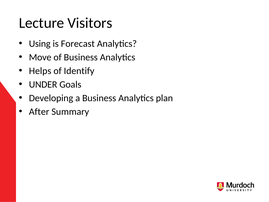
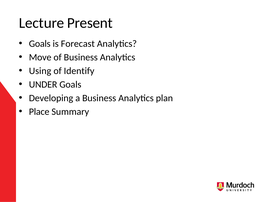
Visitors: Visitors -> Present (90, 23)
Using: Using -> Goals (40, 44)
Helps: Helps -> Using (40, 71)
After: After -> Place (39, 111)
